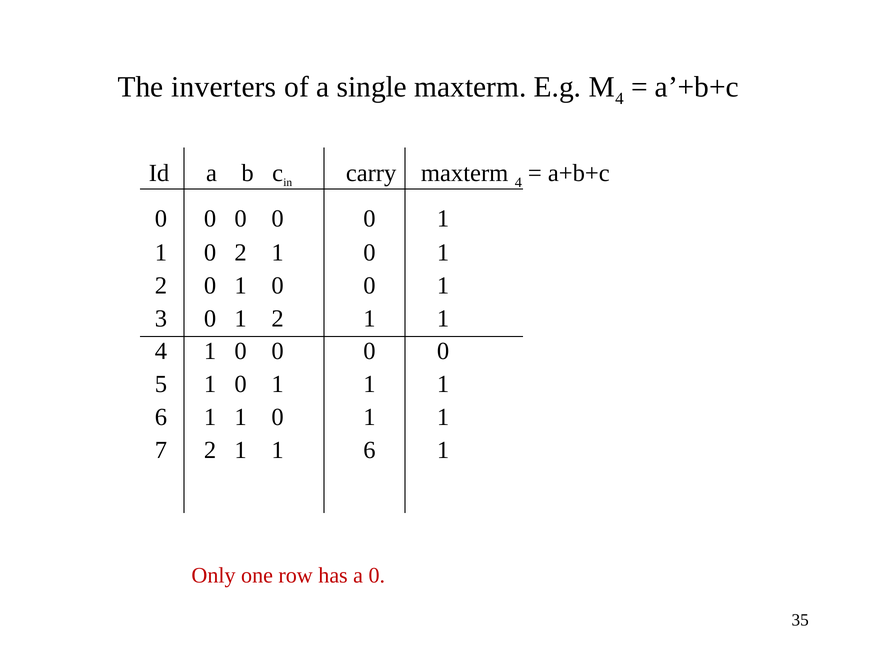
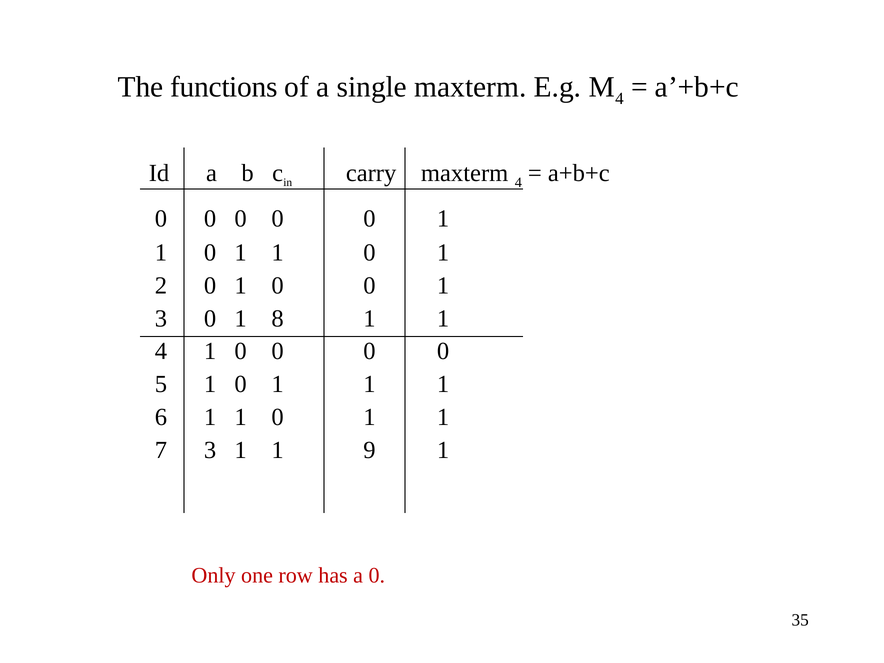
inverters: inverters -> functions (224, 87)
2: 2 -> 1 (241, 253)
3 0 1 2: 2 -> 8 (278, 318)
7 2: 2 -> 3 (210, 450)
6: 6 -> 9 (369, 450)
